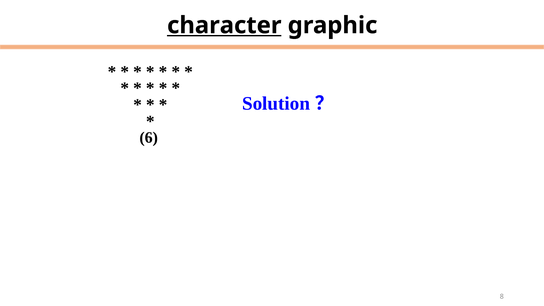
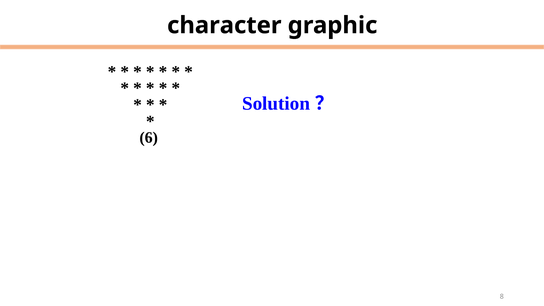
character underline: present -> none (224, 25)
